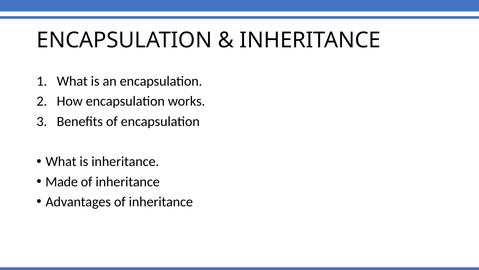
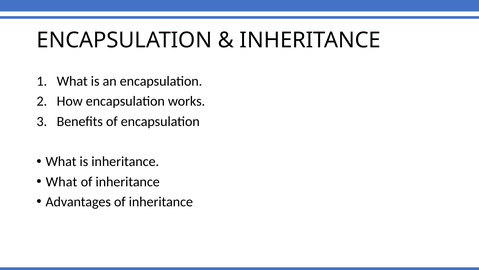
Made: Made -> What (62, 181)
